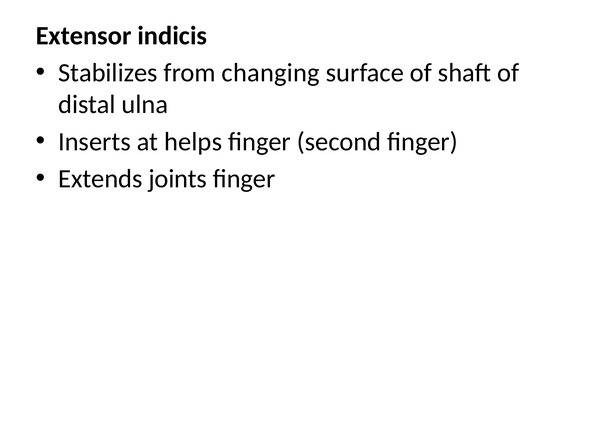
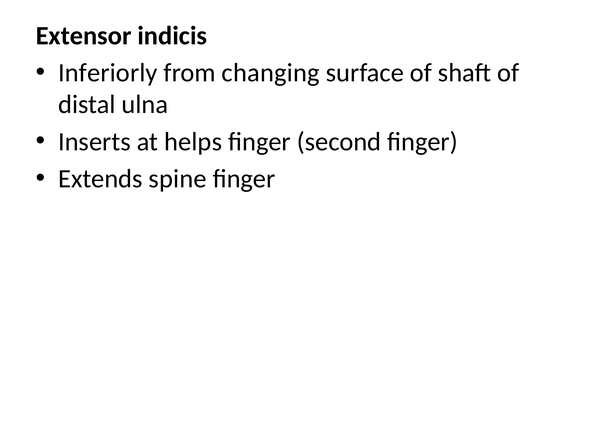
Stabilizes: Stabilizes -> Inferiorly (108, 73)
joints: joints -> spine (178, 179)
